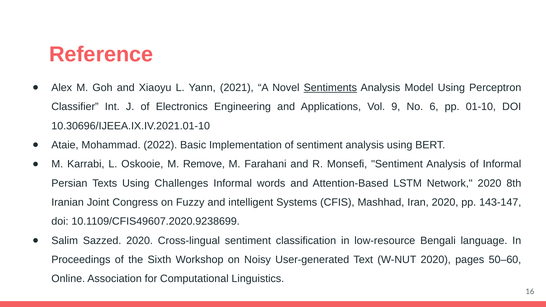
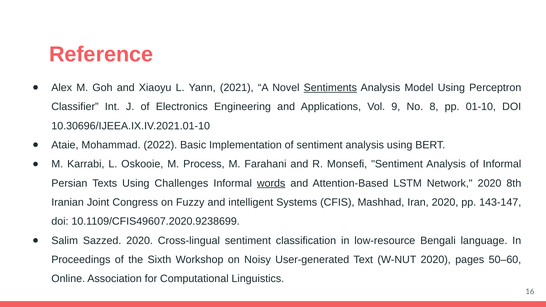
6: 6 -> 8 (434, 107)
Remove: Remove -> Process (204, 164)
words underline: none -> present (271, 183)
